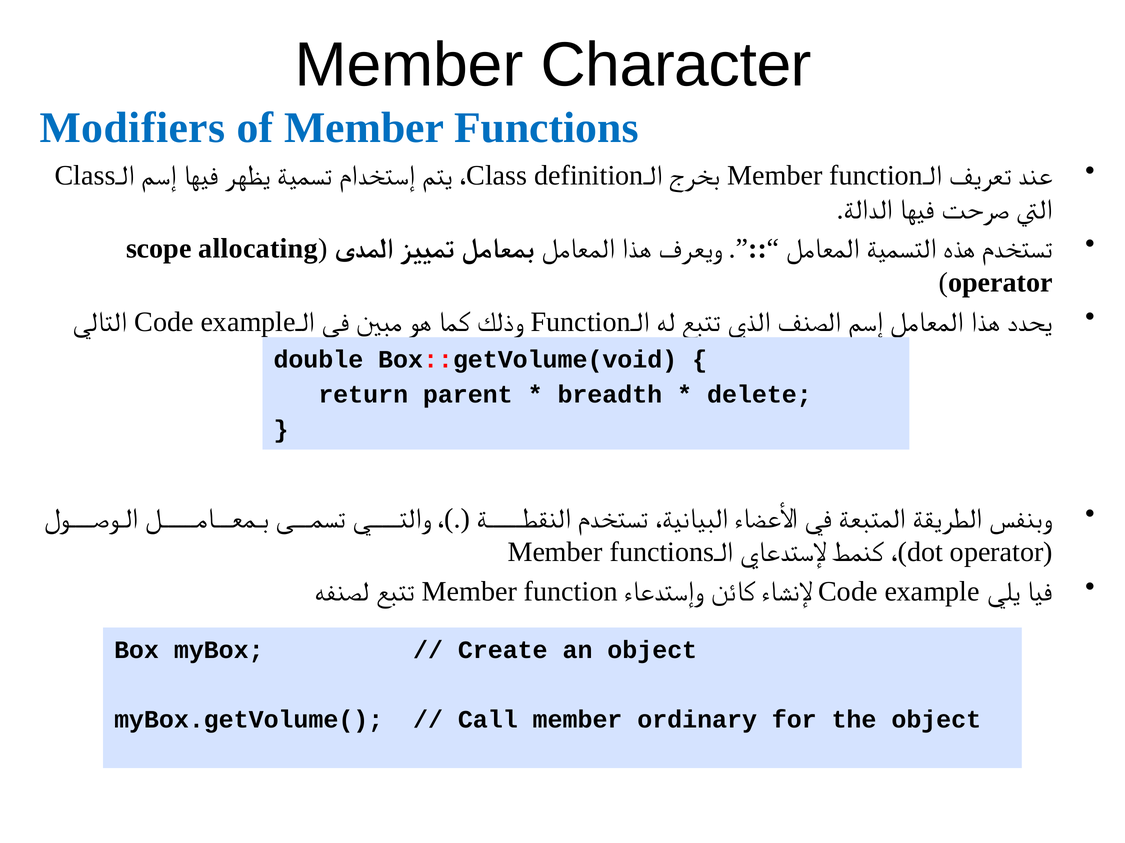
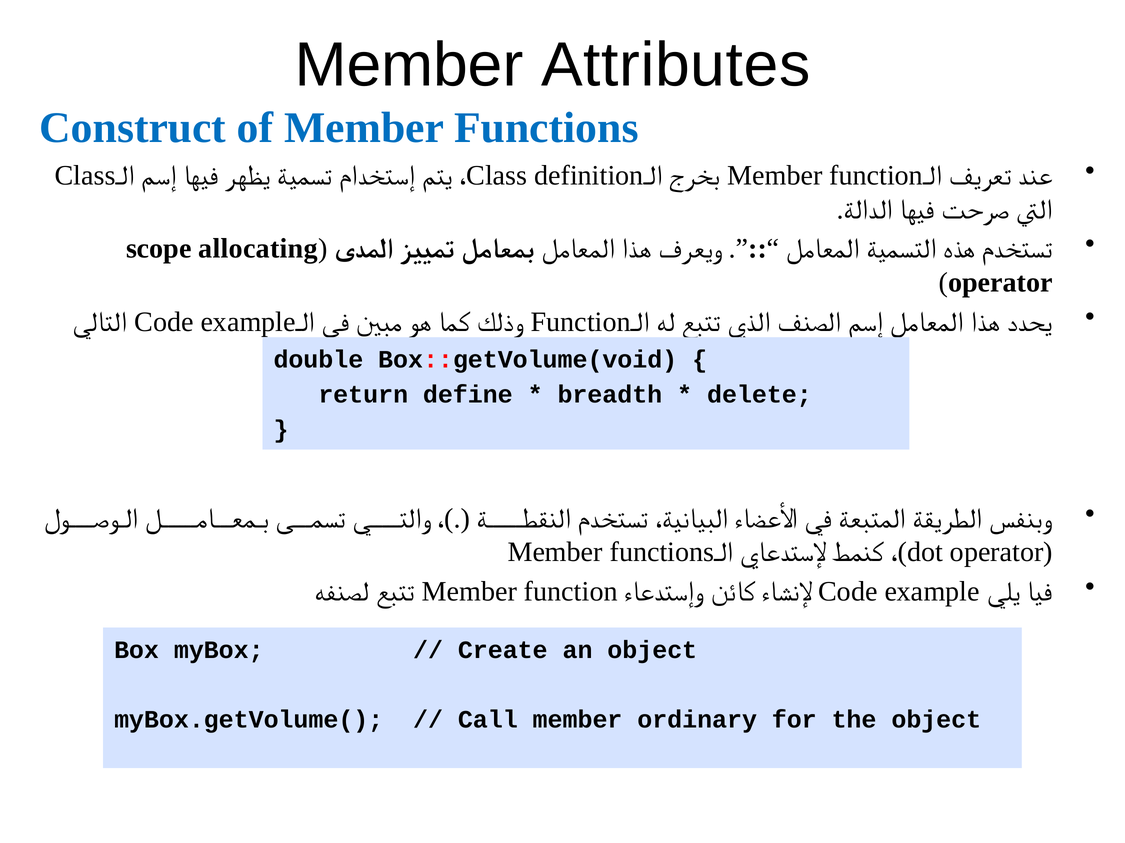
Character: Character -> Attributes (676, 65)
Modifiers: Modifiers -> Construct (133, 128)
parent: parent -> define (468, 395)
